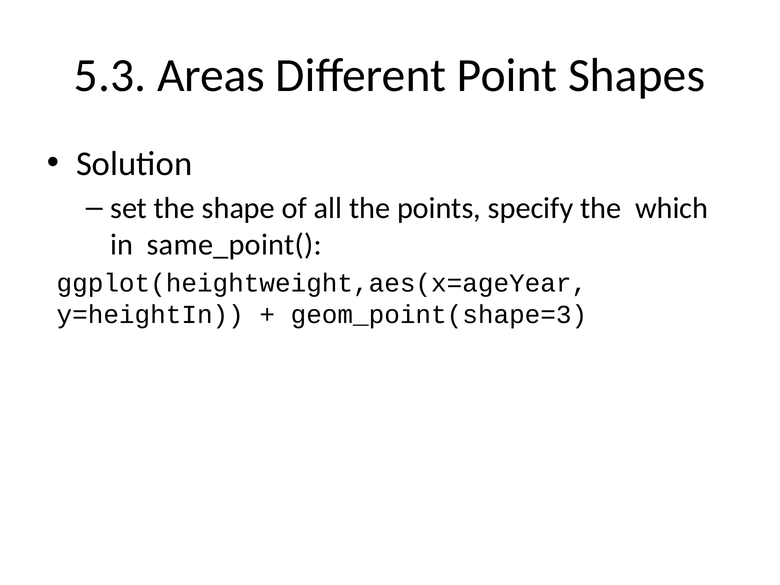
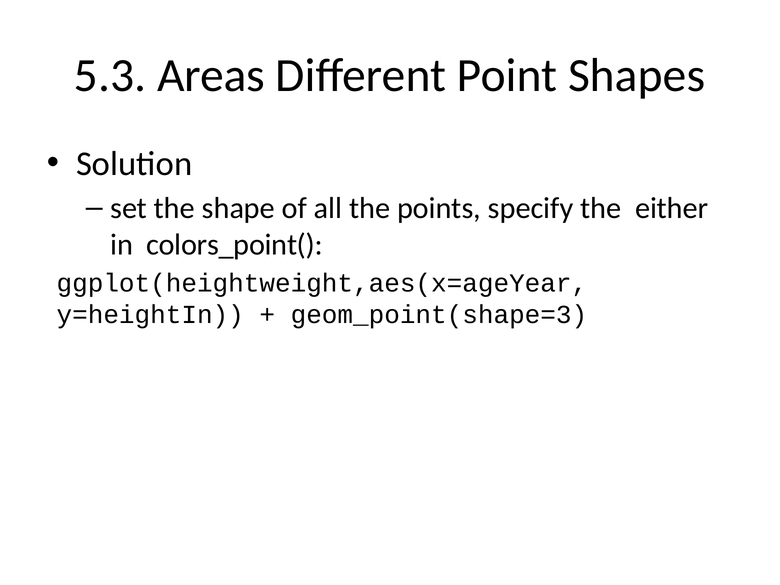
which: which -> either (672, 208)
same_point(: same_point( -> colors_point( (235, 245)
